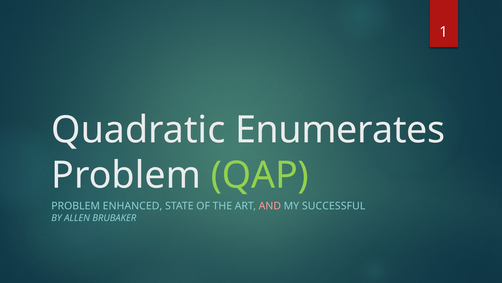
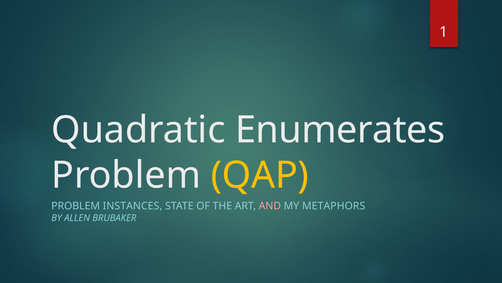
QAP colour: light green -> yellow (260, 175)
ENHANCED: ENHANCED -> INSTANCES (133, 206)
SUCCESSFUL: SUCCESSFUL -> METAPHORS (334, 206)
